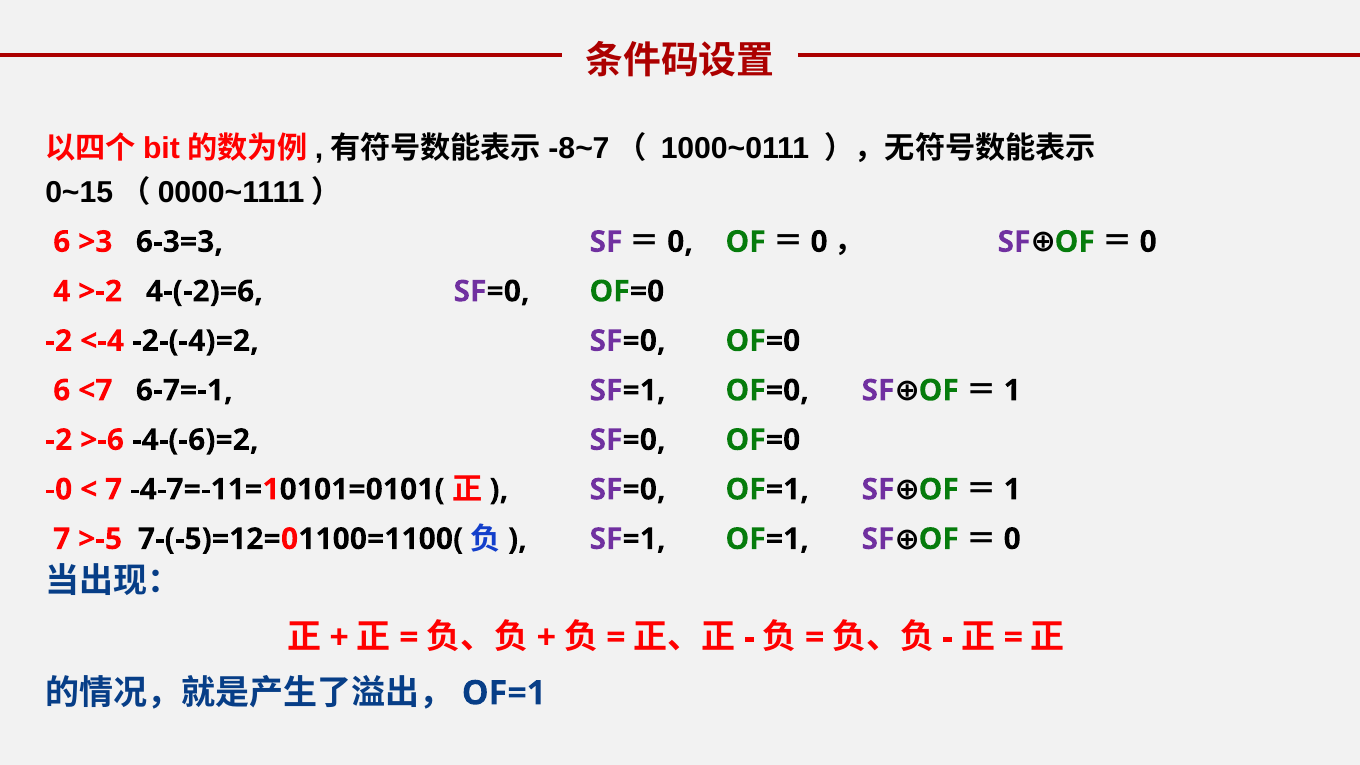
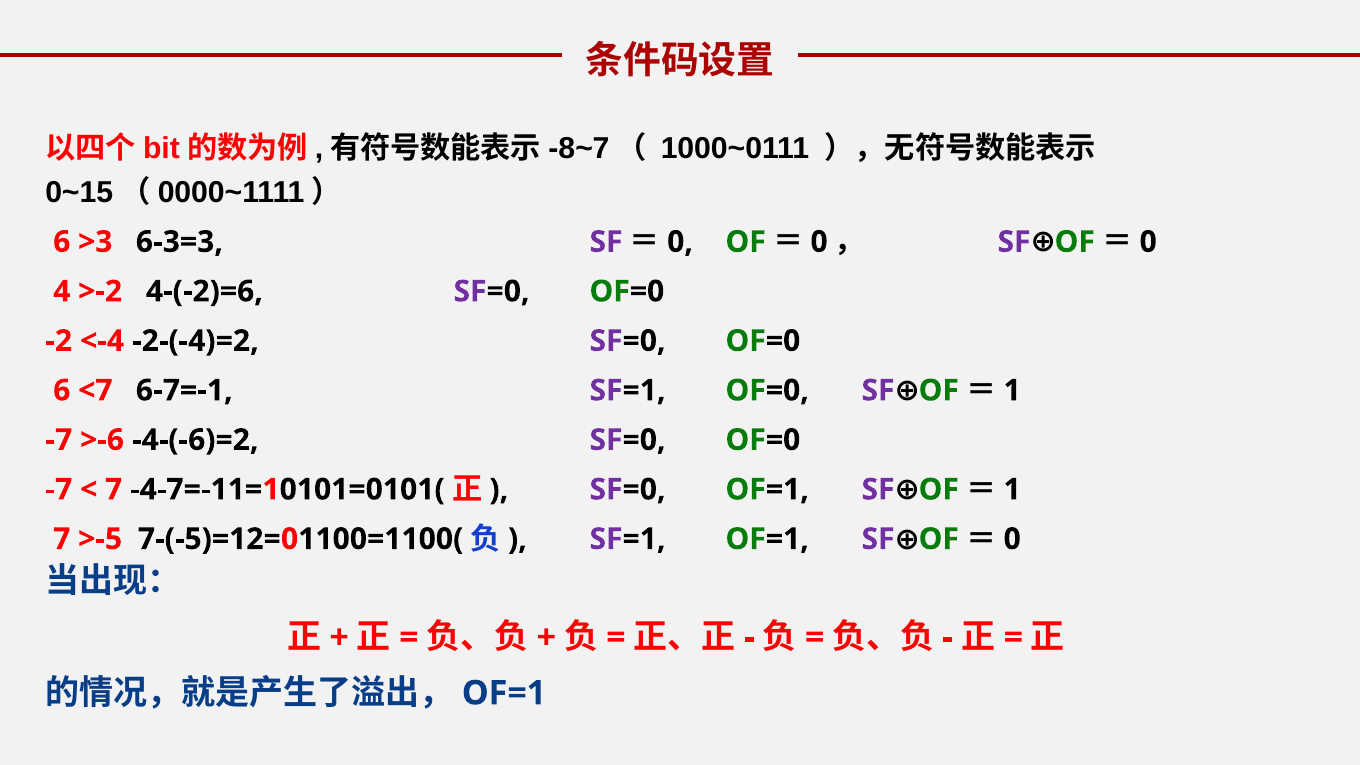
-2: -2 -> -7 (59, 440)
-0: -0 -> -7 (59, 490)
